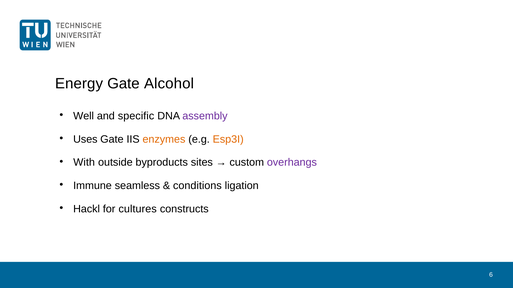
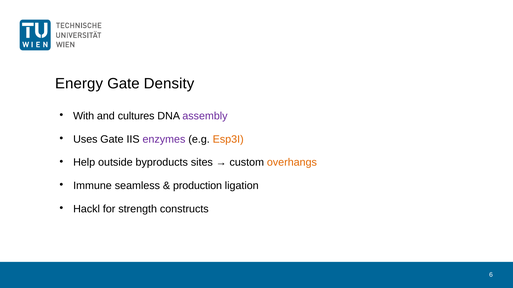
Alcohol: Alcohol -> Density (169, 84)
Well: Well -> With (84, 116)
specific: specific -> cultures (136, 116)
enzymes colour: orange -> purple (164, 140)
With: With -> Help (84, 163)
overhangs colour: purple -> orange (292, 163)
conditions: conditions -> production (197, 186)
cultures: cultures -> strength (138, 209)
